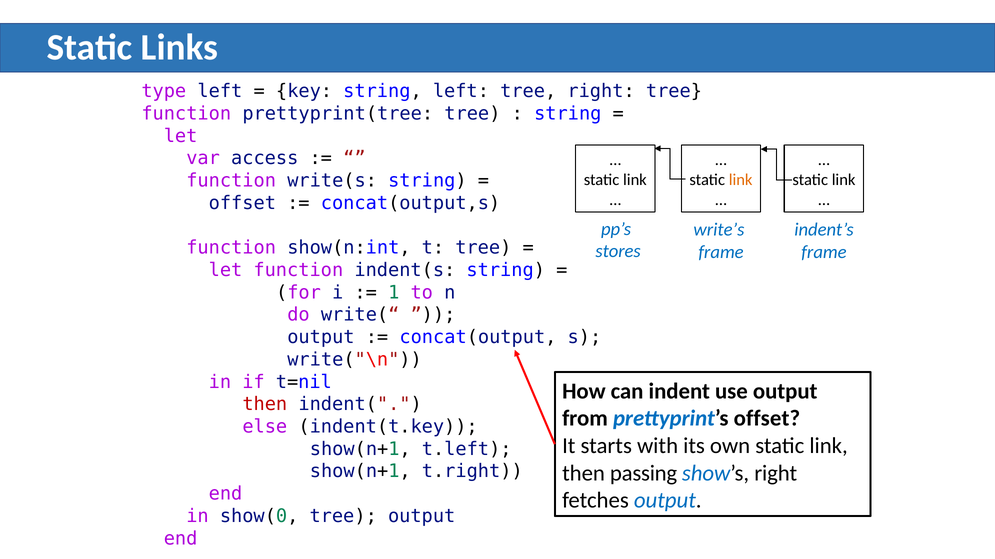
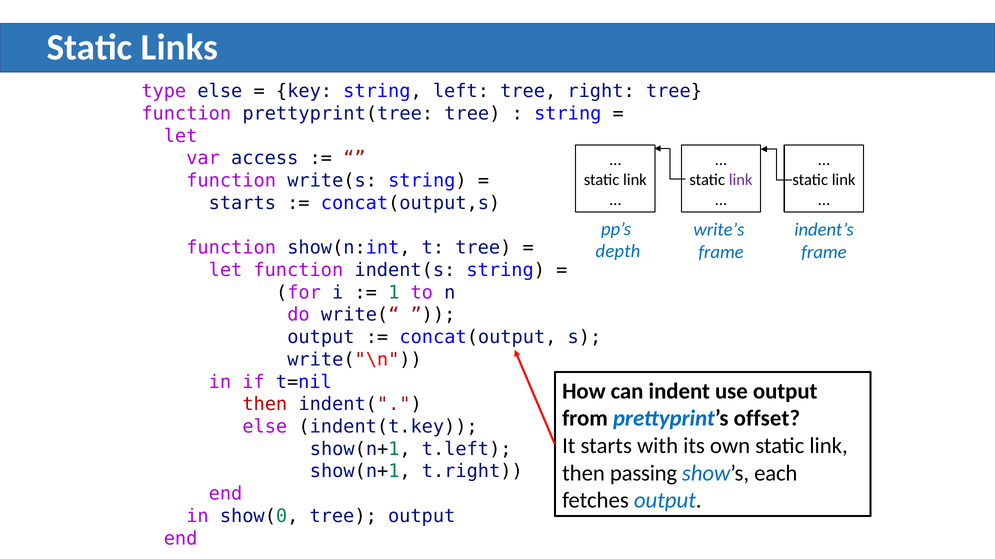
type left: left -> else (220, 91)
link colour: orange -> purple (741, 180)
offset: offset -> starts (242, 203)
stores: stores -> depth (618, 252)
show’s right: right -> each (776, 474)
